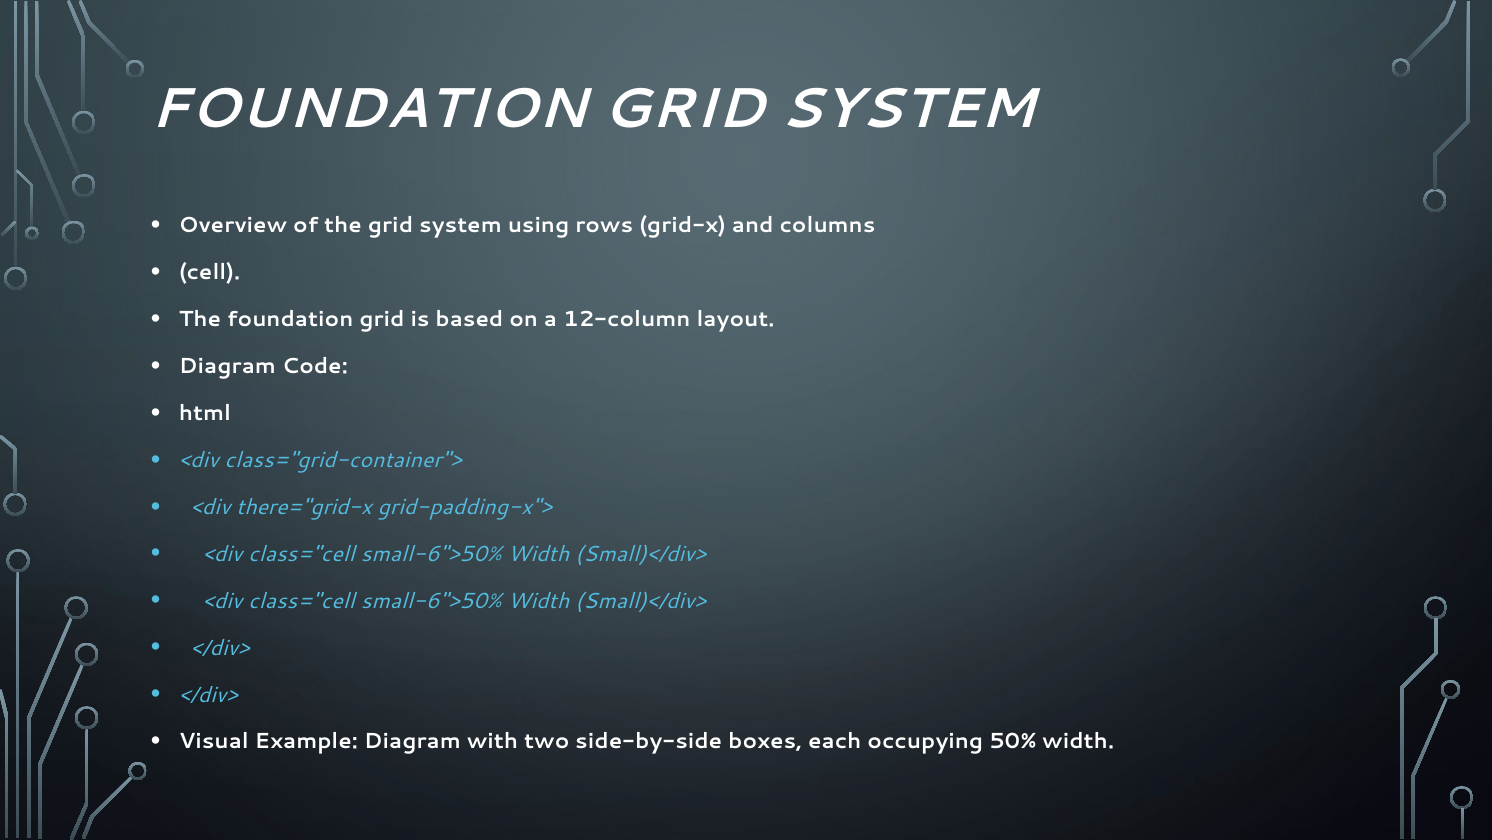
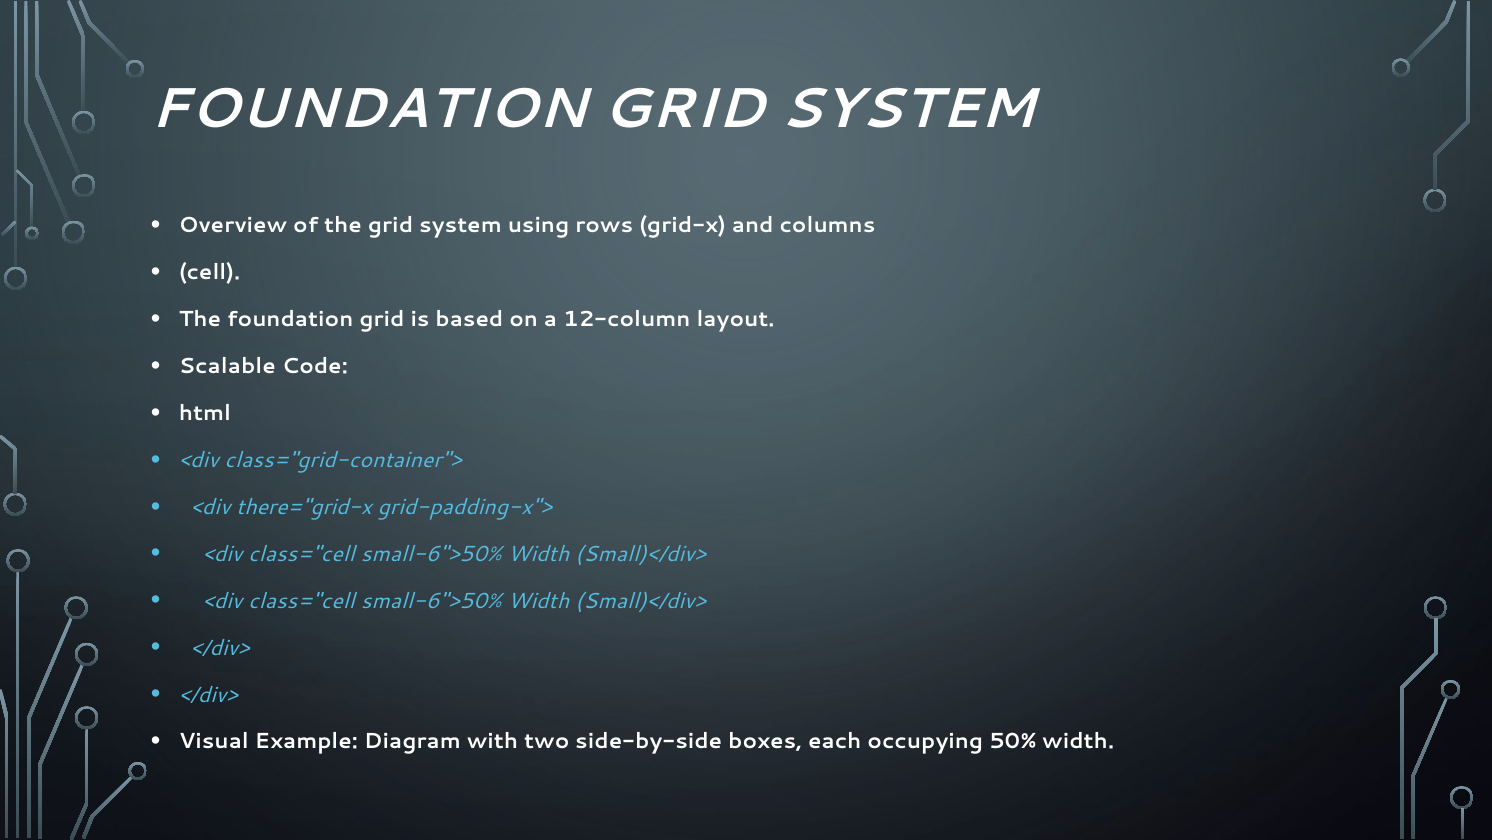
Diagram: Diagram -> Scalable (227, 366)
